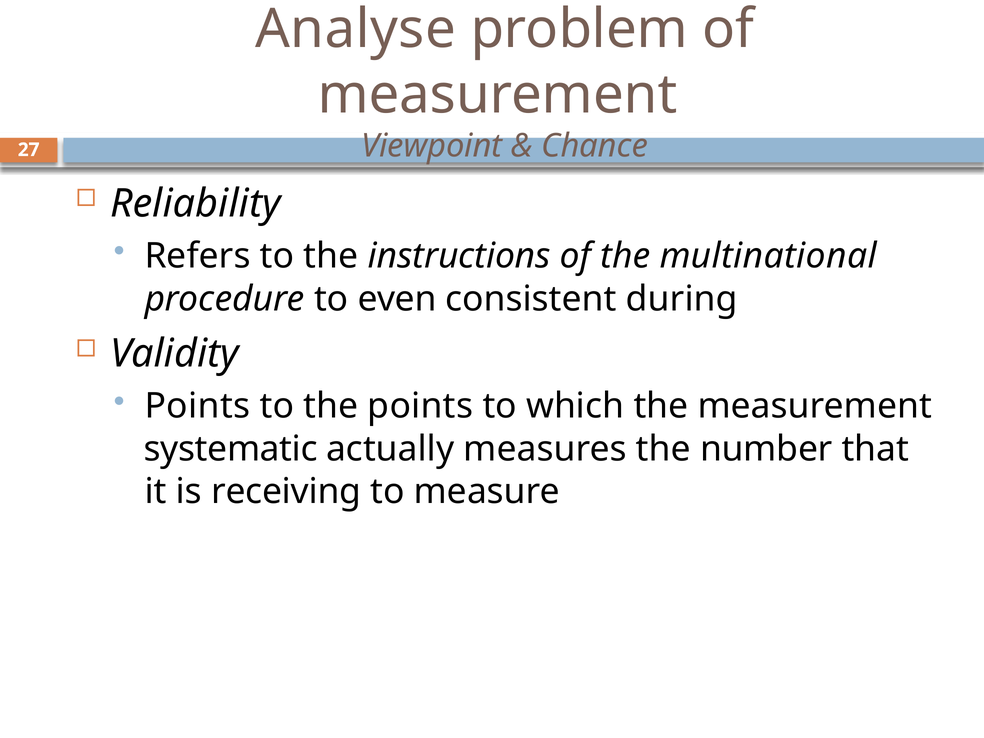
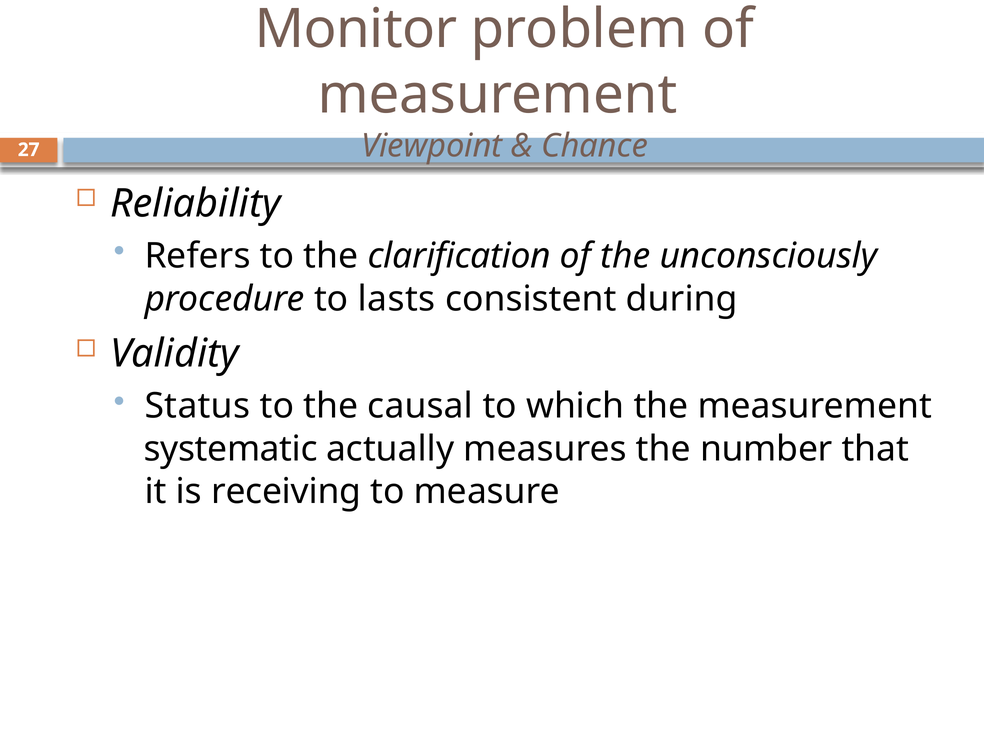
Analyse: Analyse -> Monitor (356, 29)
instructions: instructions -> clarification (459, 256)
multinational: multinational -> unconsciously (768, 256)
even: even -> lasts (397, 299)
Points: Points -> Status (197, 406)
the points: points -> causal (420, 406)
